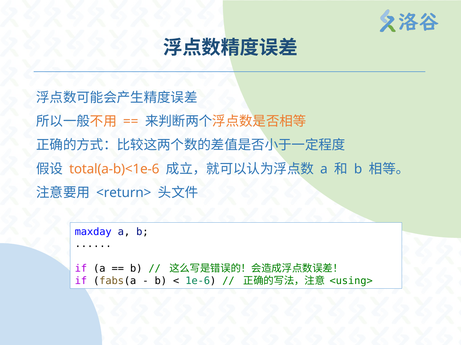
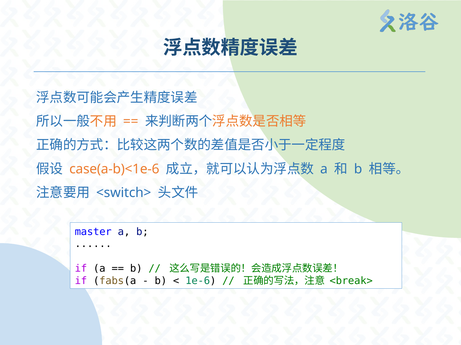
total(a-b)<1e-6: total(a-b)<1e-6 -> case(a-b)<1e-6 (114, 169)
<return>: <return> -> <switch> (124, 193)
maxday: maxday -> master (93, 232)
<using>: <using> -> <break> (351, 281)
